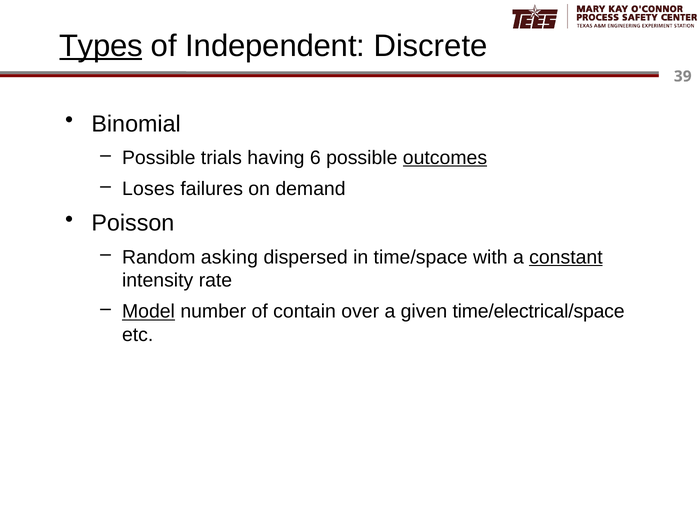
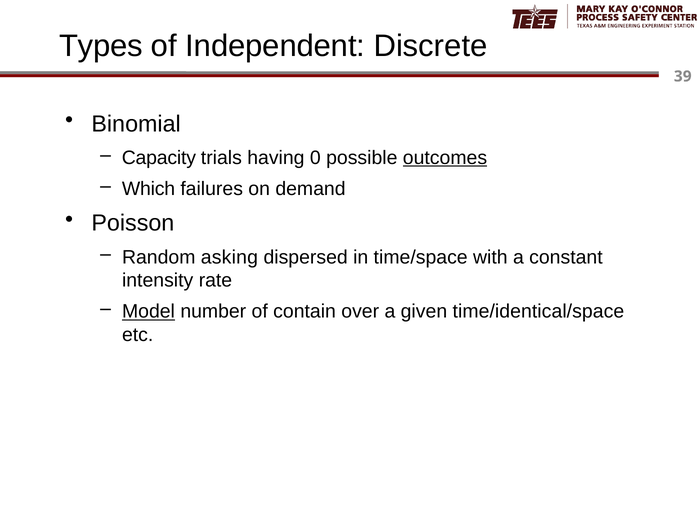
Types underline: present -> none (101, 46)
Possible: Possible -> Capacity (159, 158)
6: 6 -> 0 (315, 158)
Loses: Loses -> Which (149, 189)
constant underline: present -> none (566, 257)
time/electrical/space: time/electrical/space -> time/identical/space (538, 312)
